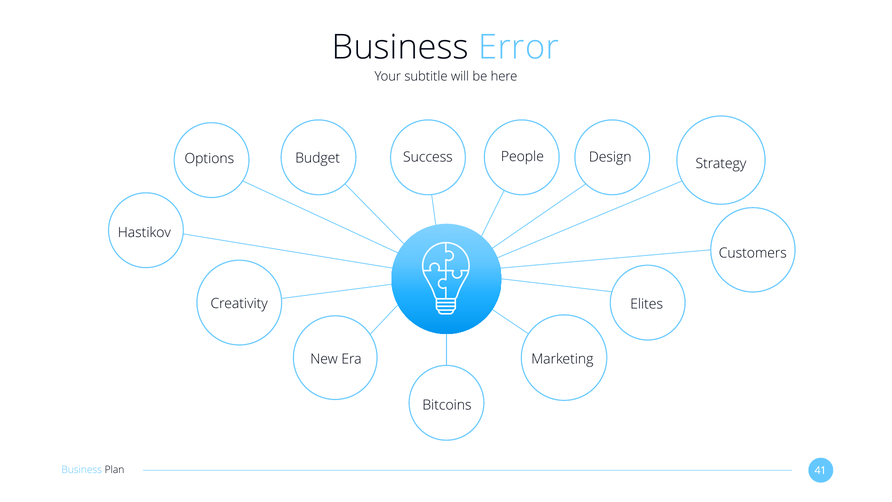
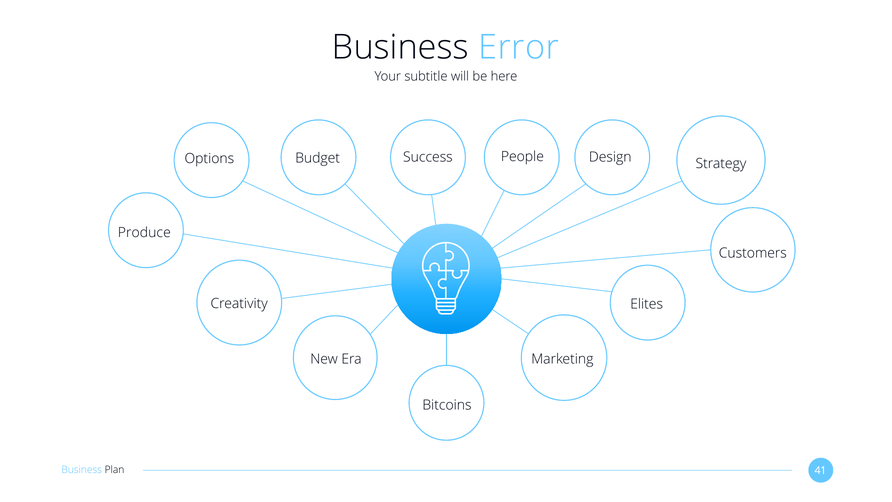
Hastikov: Hastikov -> Produce (144, 233)
